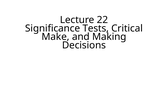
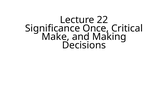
Tests: Tests -> Once (96, 28)
